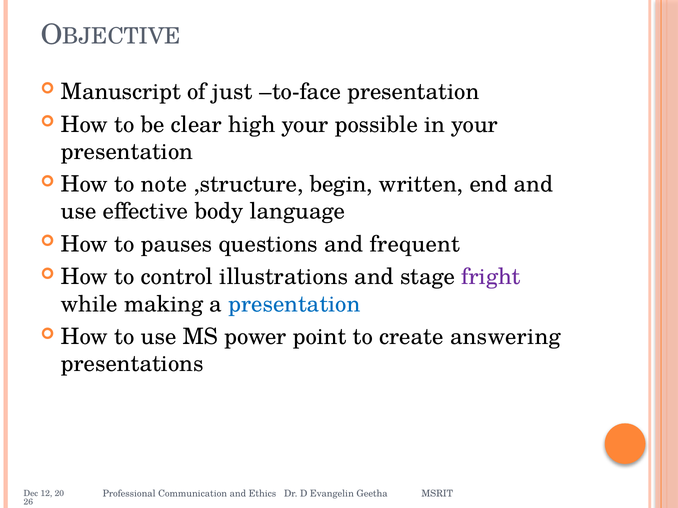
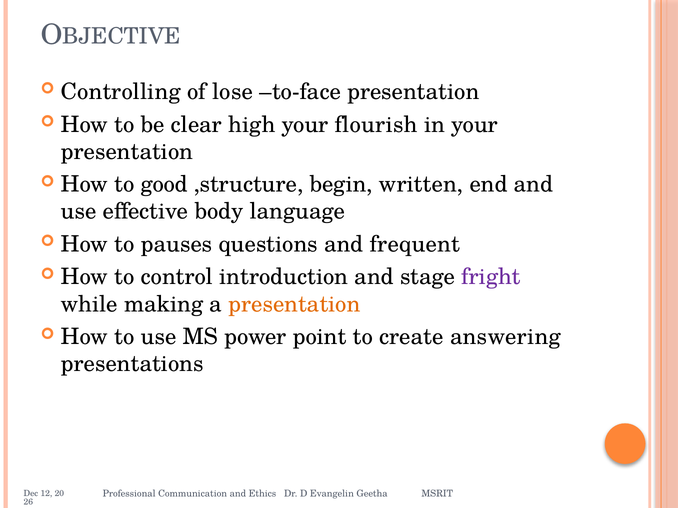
Manuscript: Manuscript -> Controlling (121, 92)
just: just -> lose (233, 92)
possible: possible -> flourish (376, 125)
note: note -> good (164, 185)
illustrations: illustrations -> introduction (284, 277)
presentation colour: blue -> orange (294, 304)
